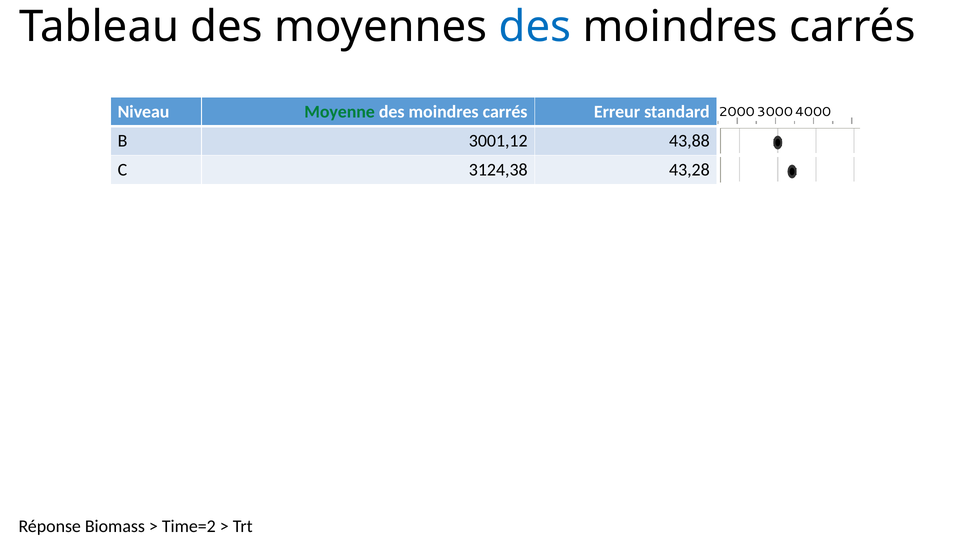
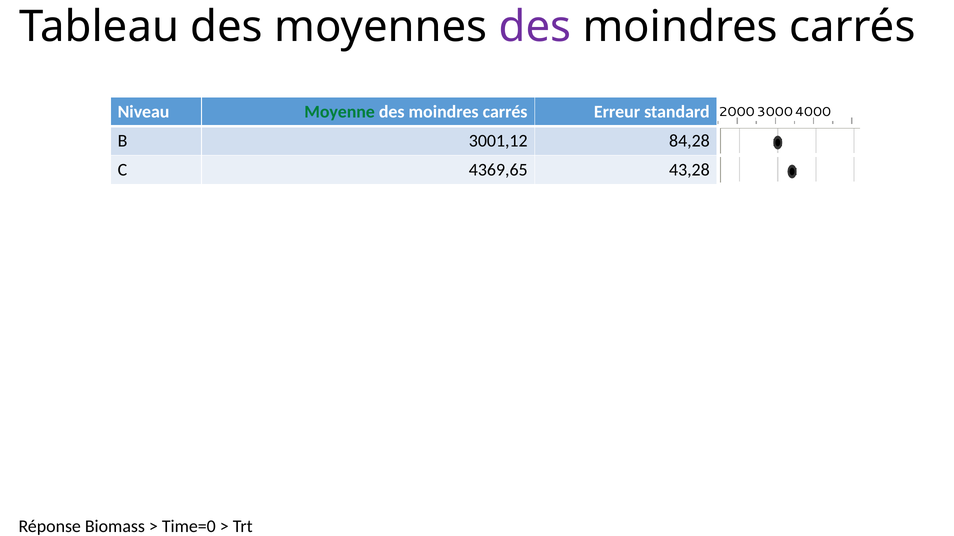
des colour: blue -> purple (535, 27)
43,88: 43,88 -> 84,28 (689, 141)
3124,38: 3124,38 -> 4369,65 (498, 170)
Time=2: Time=2 -> Time=0 (189, 527)
